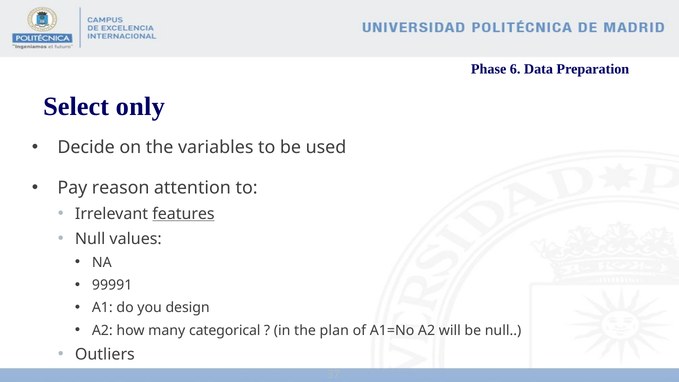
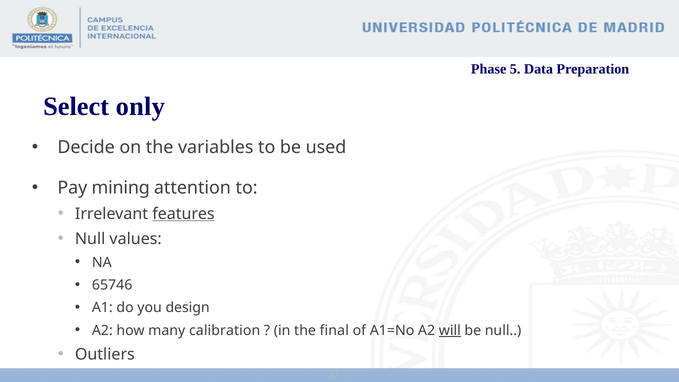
6: 6 -> 5 (515, 69)
reason: reason -> mining (121, 188)
99991: 99991 -> 65746 (112, 285)
categorical: categorical -> calibration (225, 330)
plan: plan -> final (334, 330)
will underline: none -> present (450, 330)
